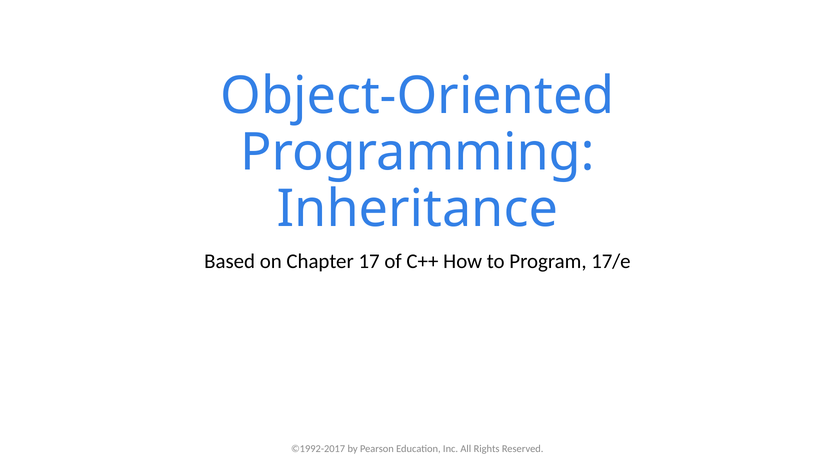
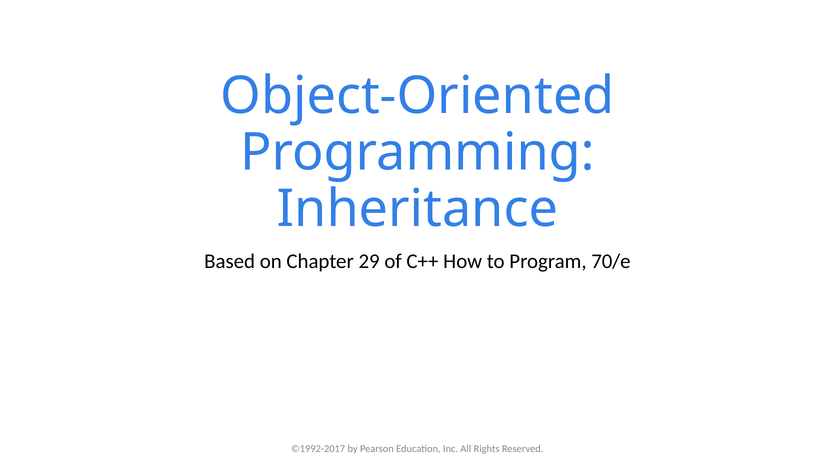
17: 17 -> 29 (369, 261)
17/e: 17/e -> 70/e (611, 261)
